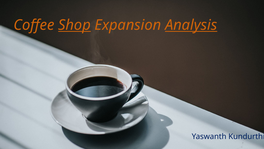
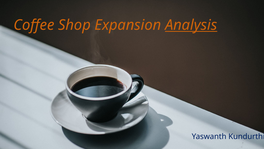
Shop underline: present -> none (74, 25)
